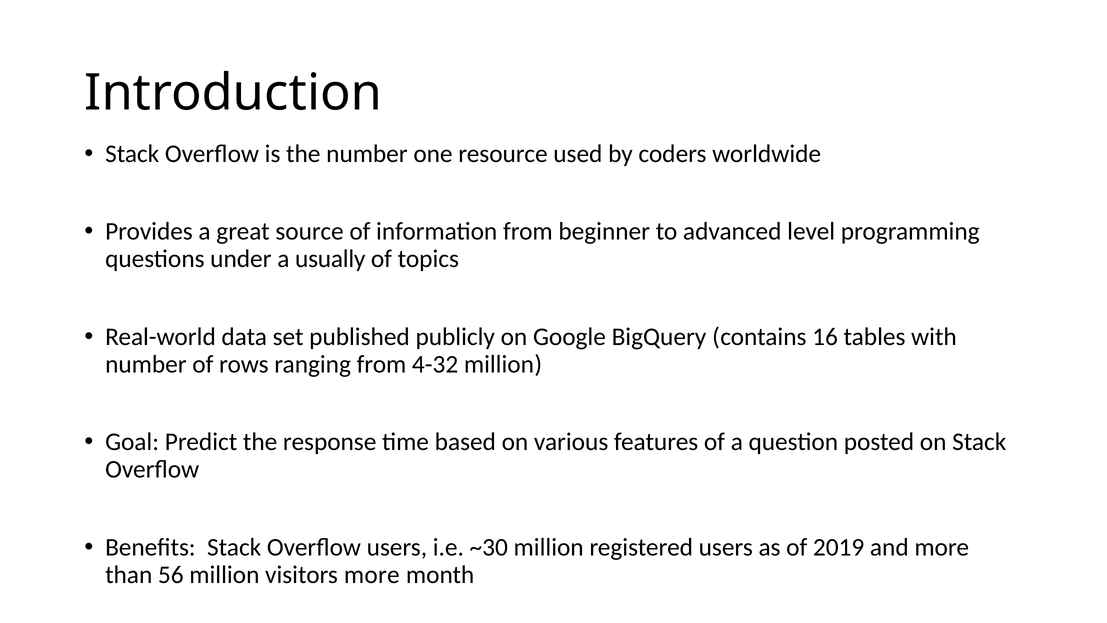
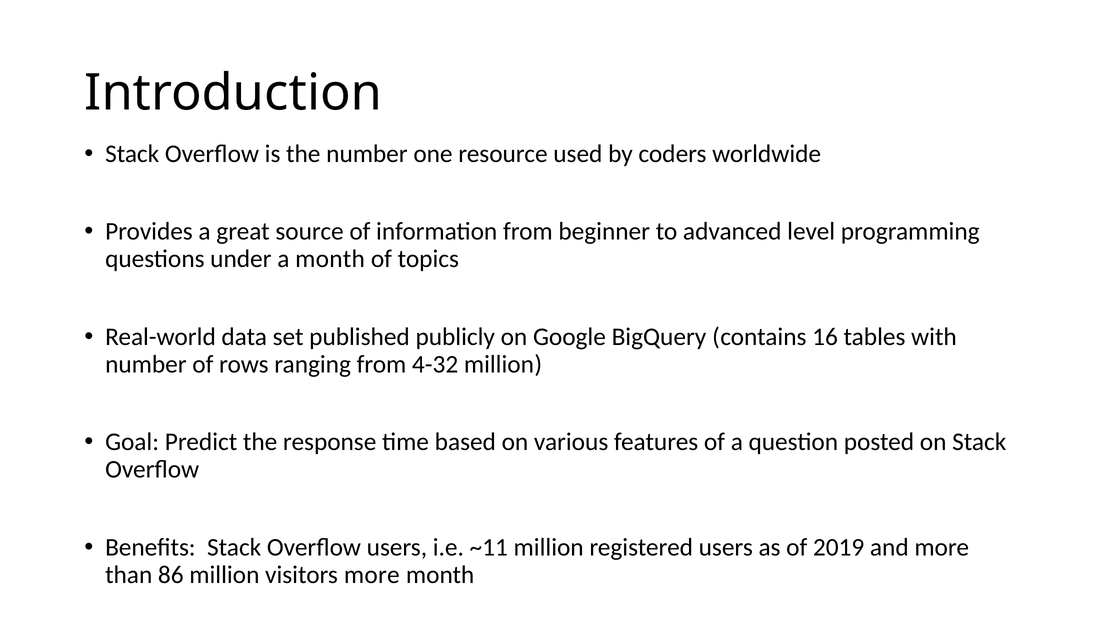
a usually: usually -> month (330, 259)
~30: ~30 -> ~11 (489, 547)
56: 56 -> 86 (171, 574)
